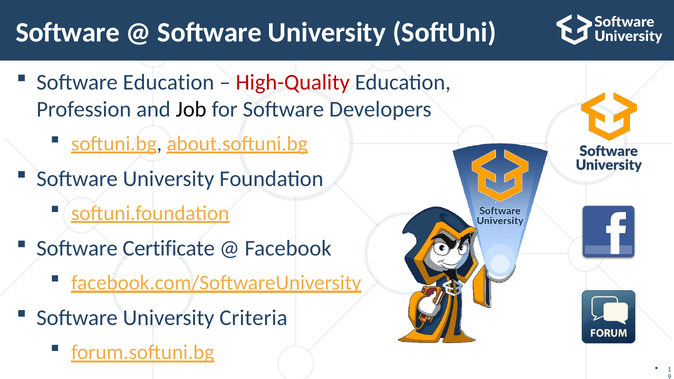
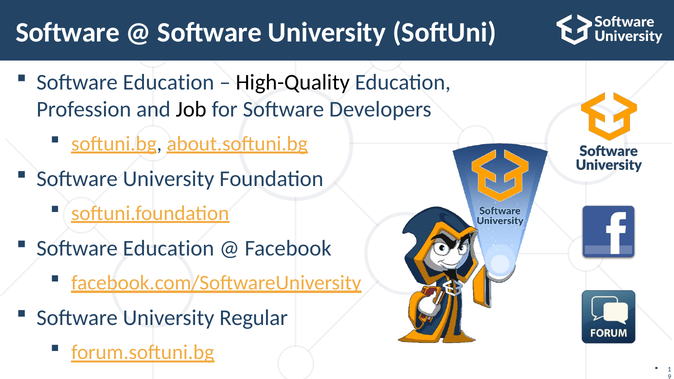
High-Quality colour: red -> black (293, 82)
Certificate: Certificate -> Education (169, 248)
Criteria: Criteria -> Regular (254, 318)
